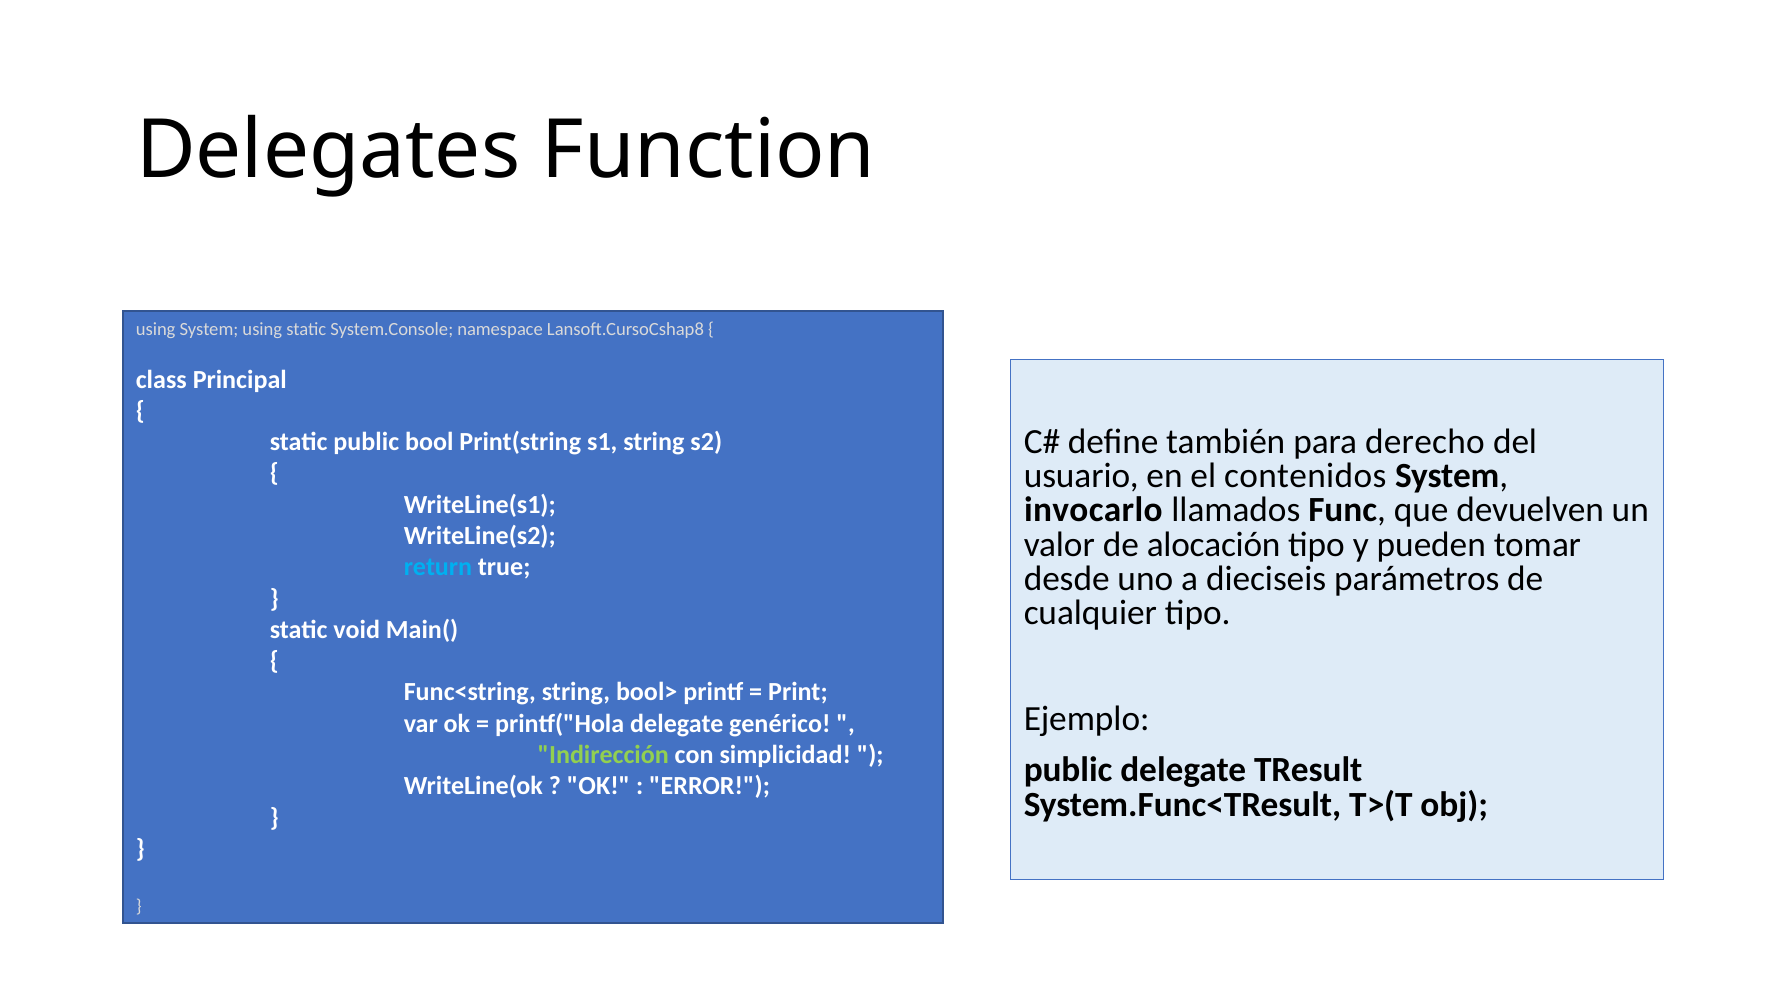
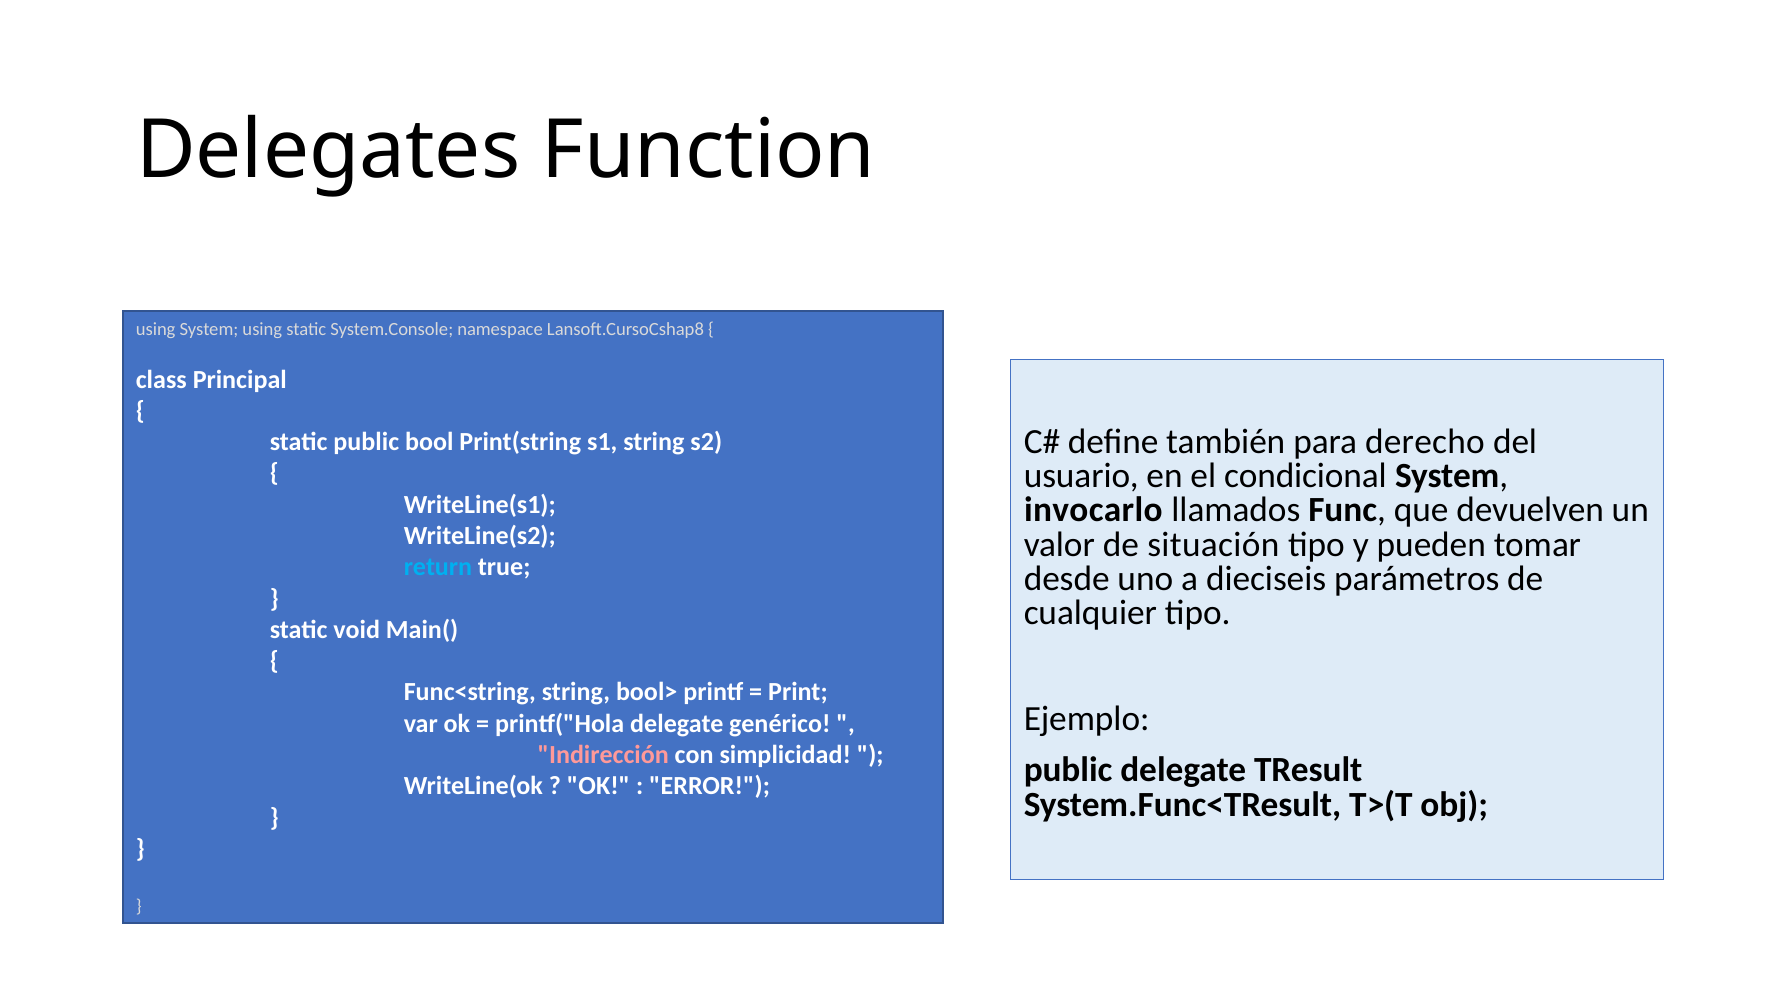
contenidos: contenidos -> condicional (1305, 476)
alocación: alocación -> situación (1213, 544)
Indirección colour: light green -> pink (603, 755)
